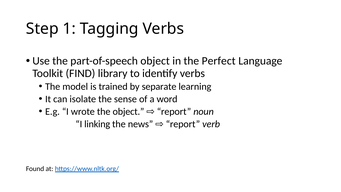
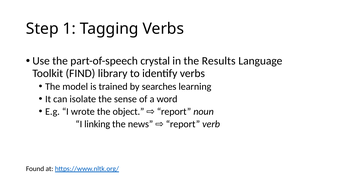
part-of-speech object: object -> crystal (155, 61)
Perfect: Perfect -> Results (219, 61)
separate: separate -> searches (159, 86)
